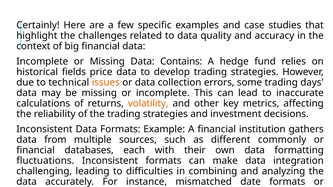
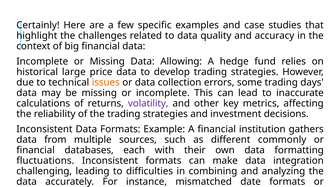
Contains: Contains -> Allowing (181, 62)
fields: fields -> large (74, 72)
volatility colour: orange -> purple (148, 104)
